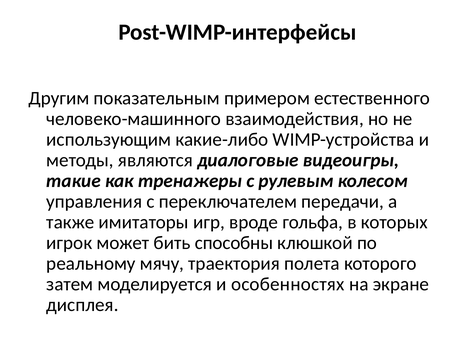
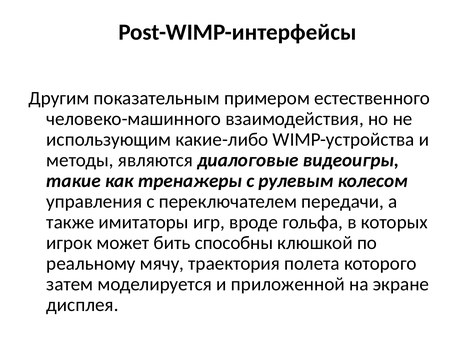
особенностях: особенностях -> приложенной (288, 284)
